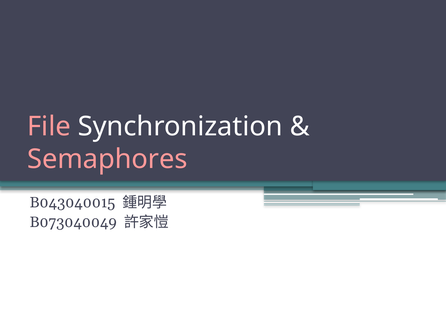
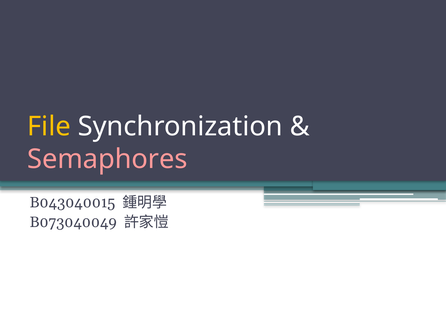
File colour: pink -> yellow (49, 126)
